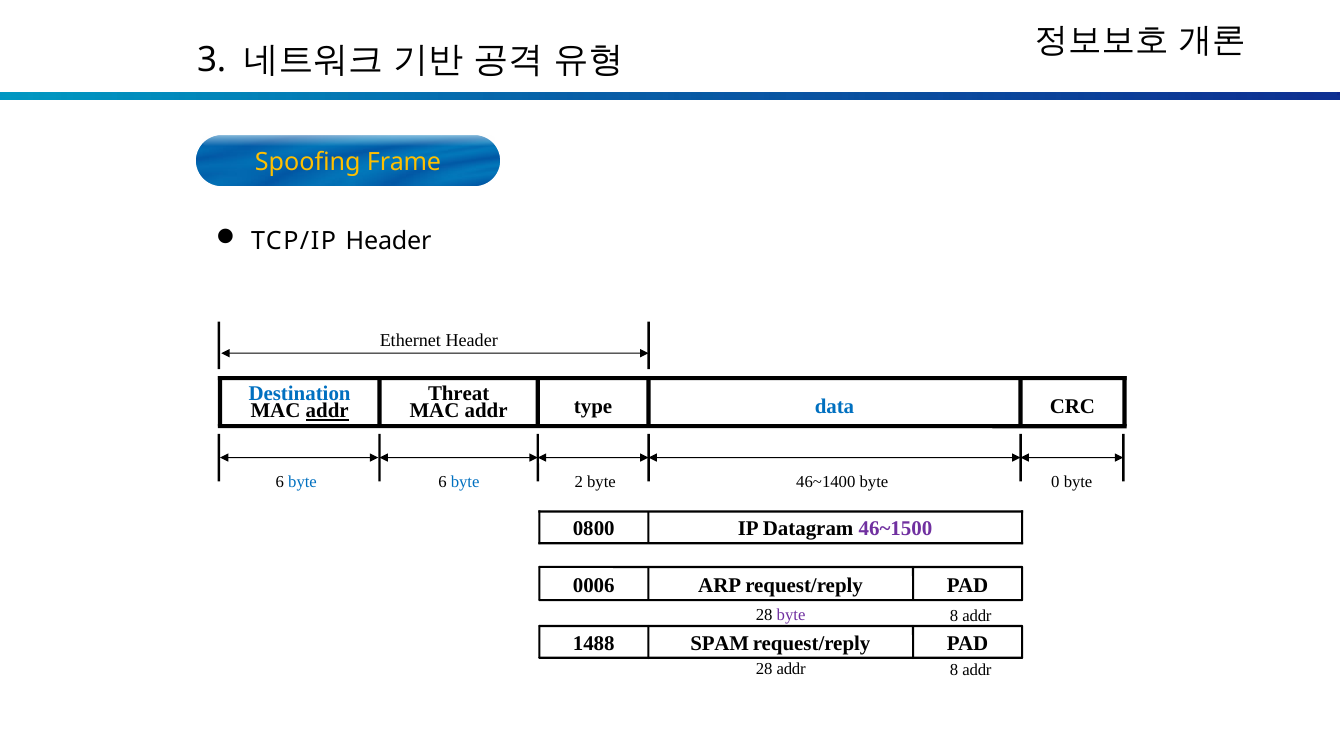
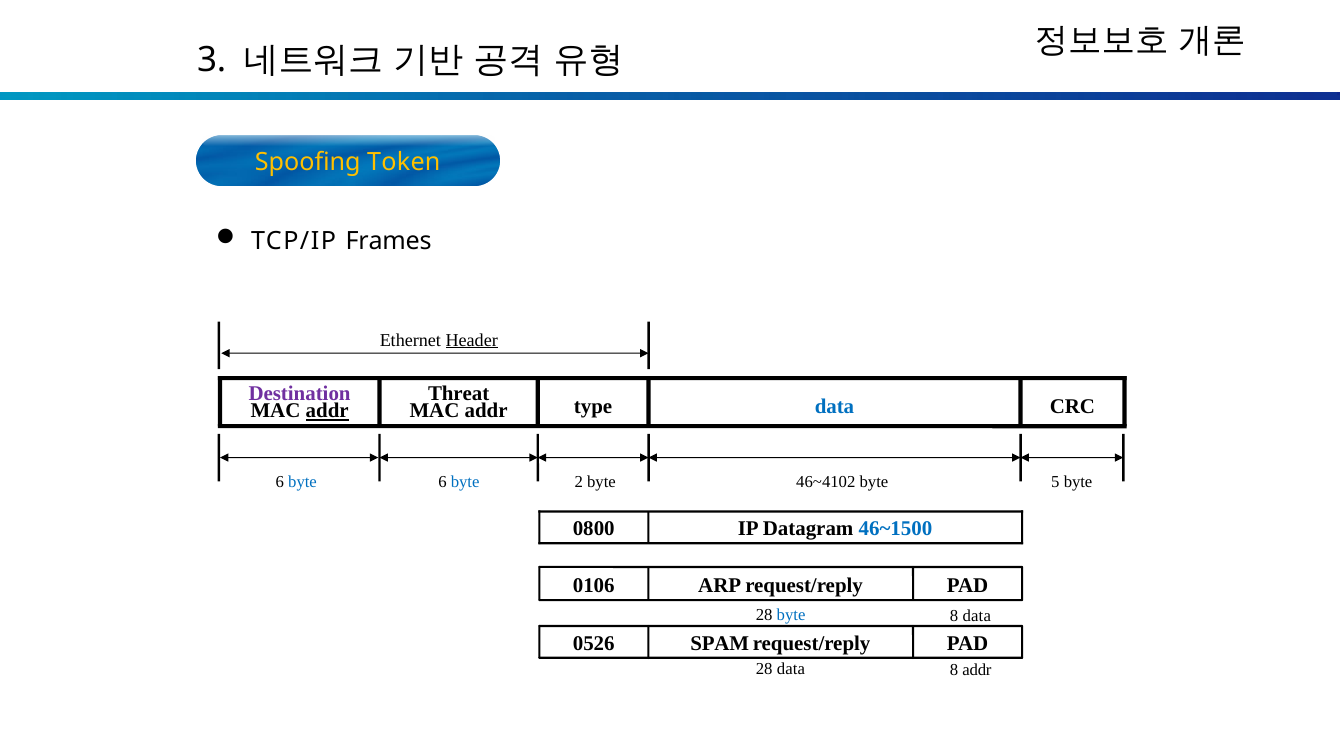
Frame: Frame -> Token (404, 162)
TCP/IP Header: Header -> Frames (389, 241)
Header underline: none -> present (472, 340)
Destination colour: blue -> purple (300, 393)
46~1400: 46~1400 -> 46~4102 (826, 482)
0: 0 -> 5 (1055, 482)
46~1500 colour: purple -> blue (895, 529)
0006: 0006 -> 0106 (594, 586)
byte colour: purple -> blue (791, 615)
addr: addr -> data (977, 616)
1488: 1488 -> 0526 (594, 643)
28 addr: addr -> data (791, 669)
